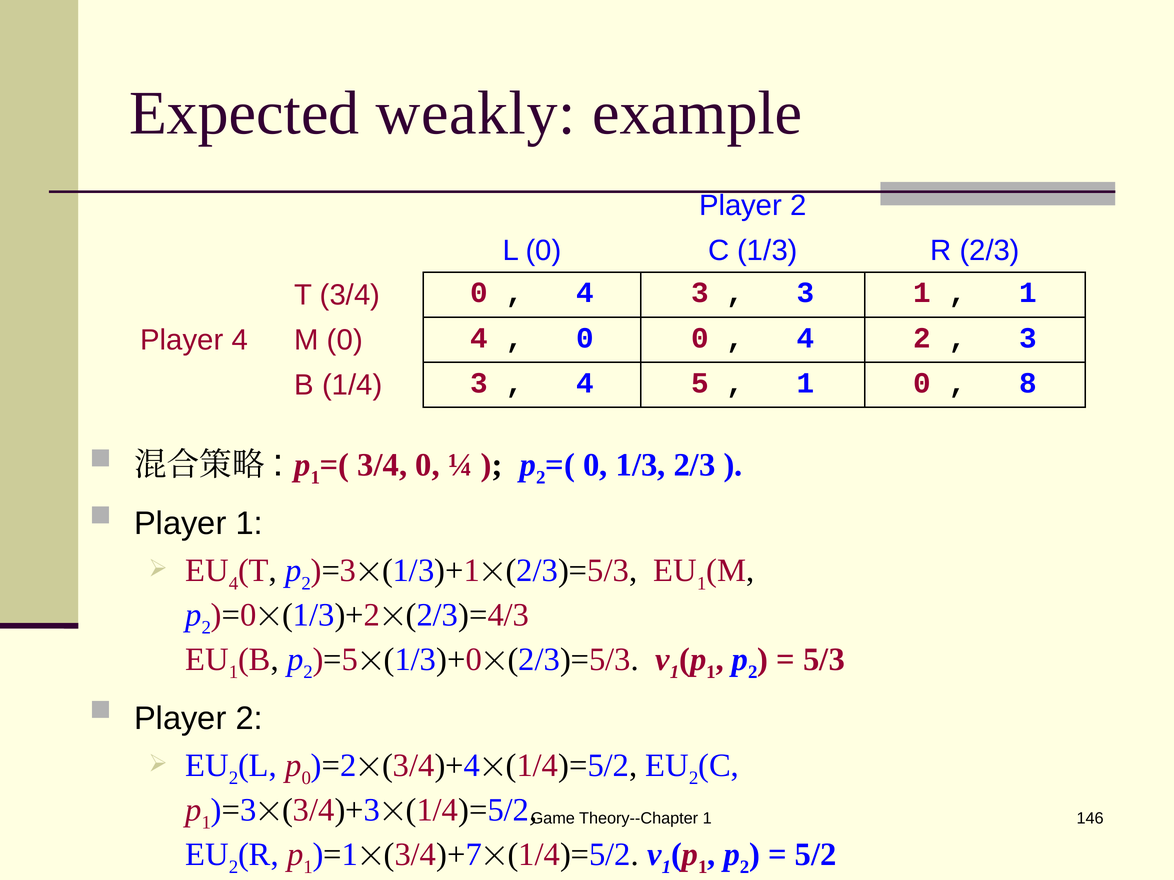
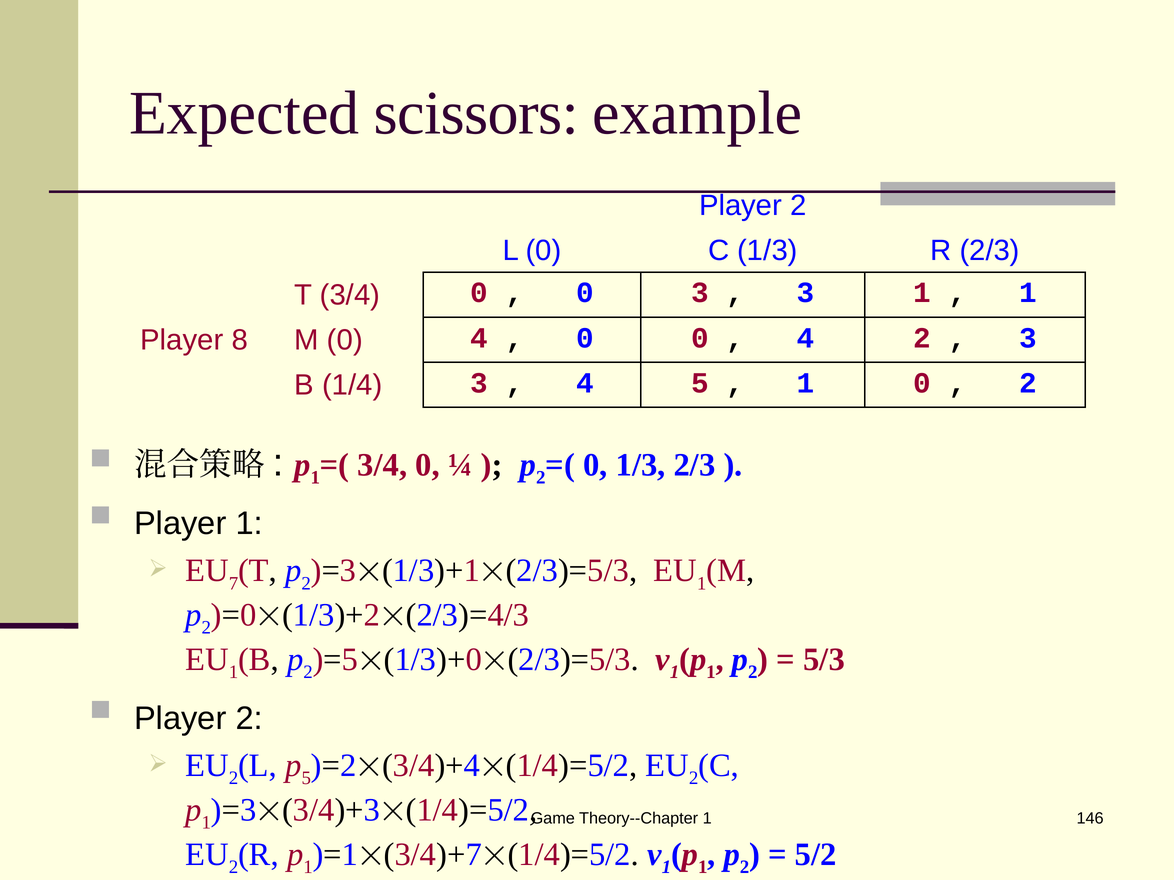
weakly: weakly -> scissors (476, 113)
4: 4 -> 0 (585, 293)
Player 4: 4 -> 8 (240, 340)
8: 8 -> 2 (1028, 383)
4: 4 -> 7 (234, 584)
0: 0 -> 5 (306, 778)
